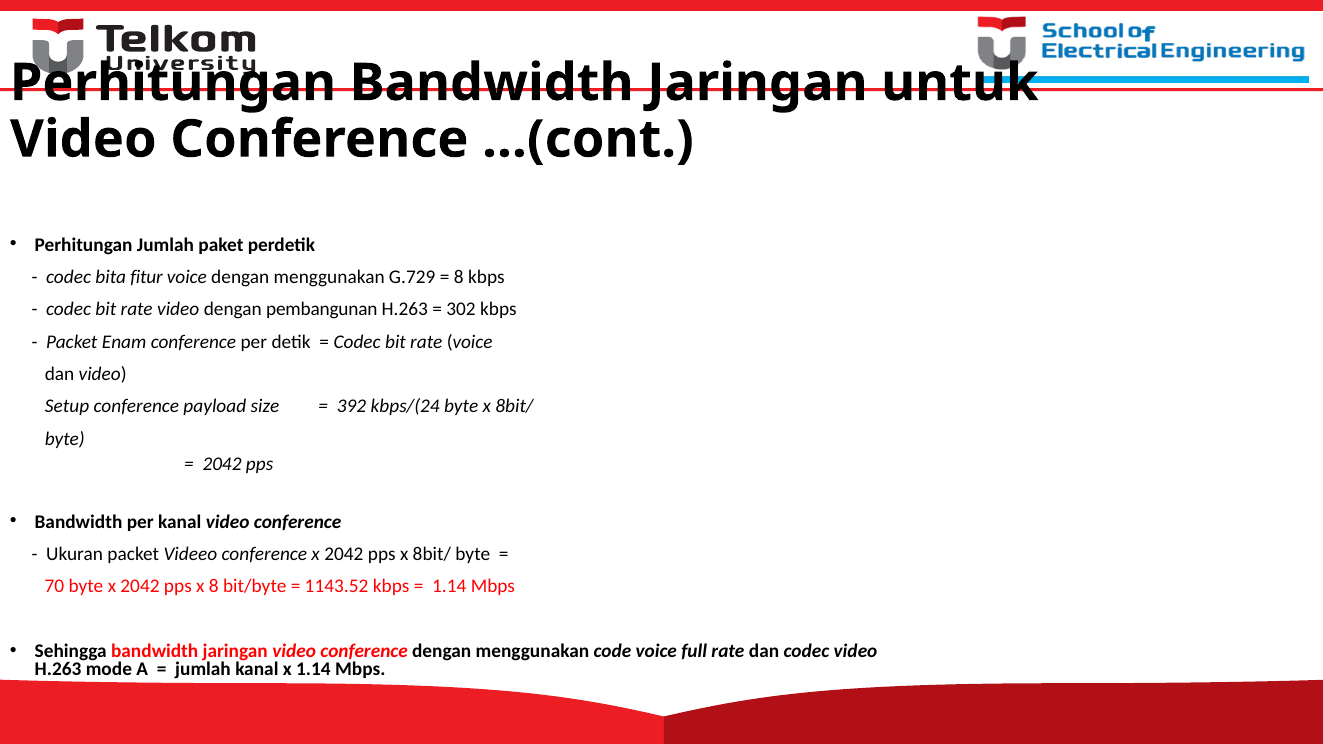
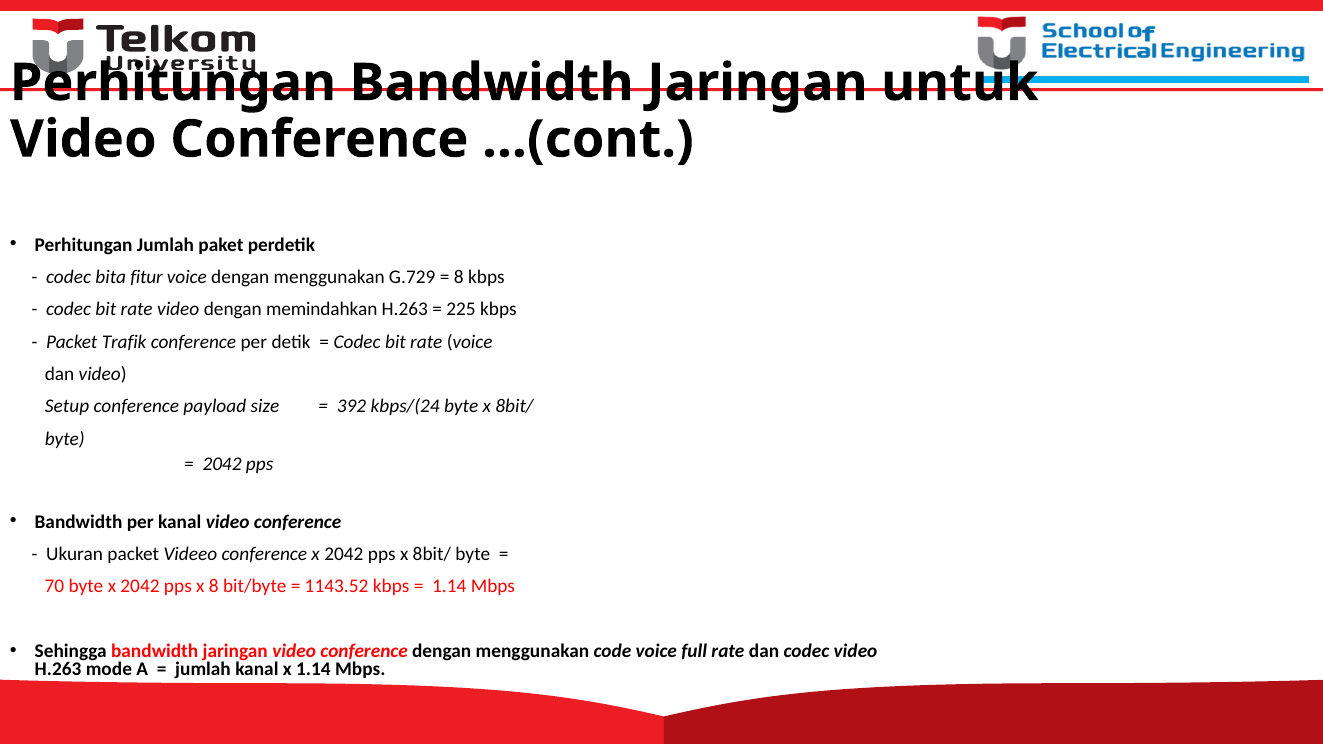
pembangunan: pembangunan -> memindahkan (322, 310)
302: 302 -> 225 (461, 310)
Enam: Enam -> Trafik (124, 342)
